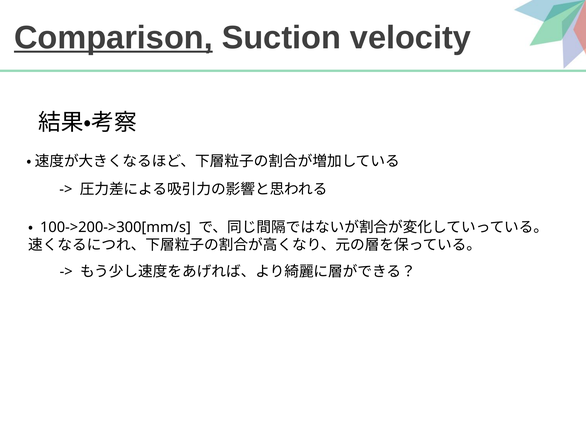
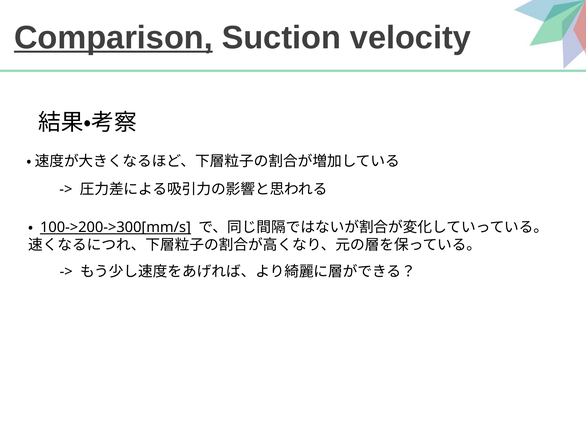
100->200->300[mm/s underline: none -> present (115, 227)
